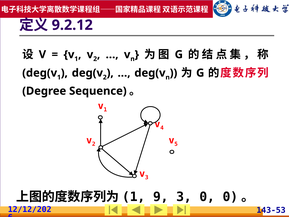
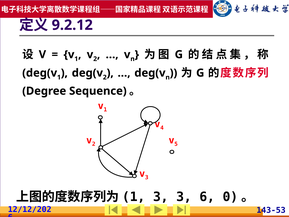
9: 9 -> 3 (161, 197)
3 0: 0 -> 6 (207, 197)
